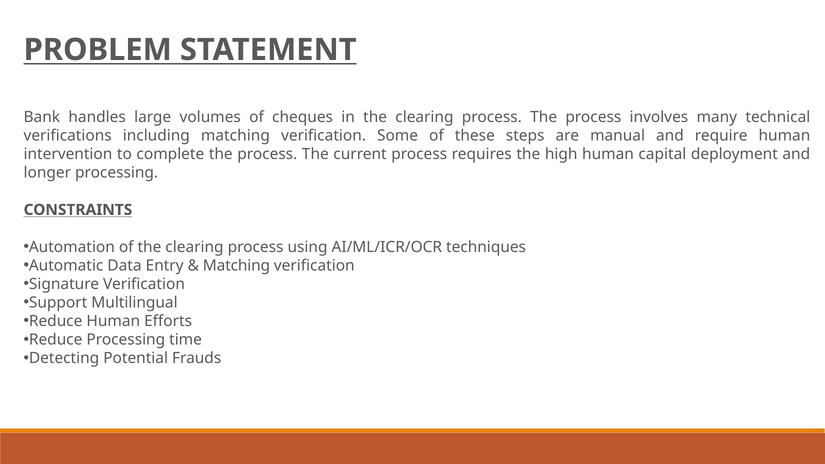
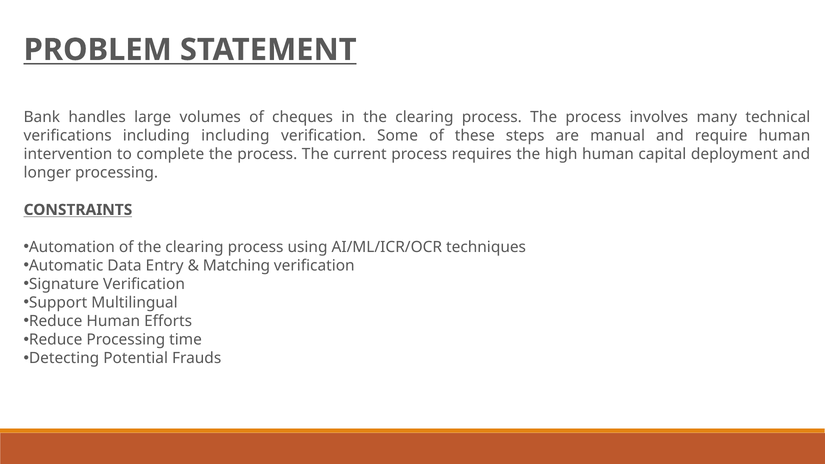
including matching: matching -> including (235, 136)
